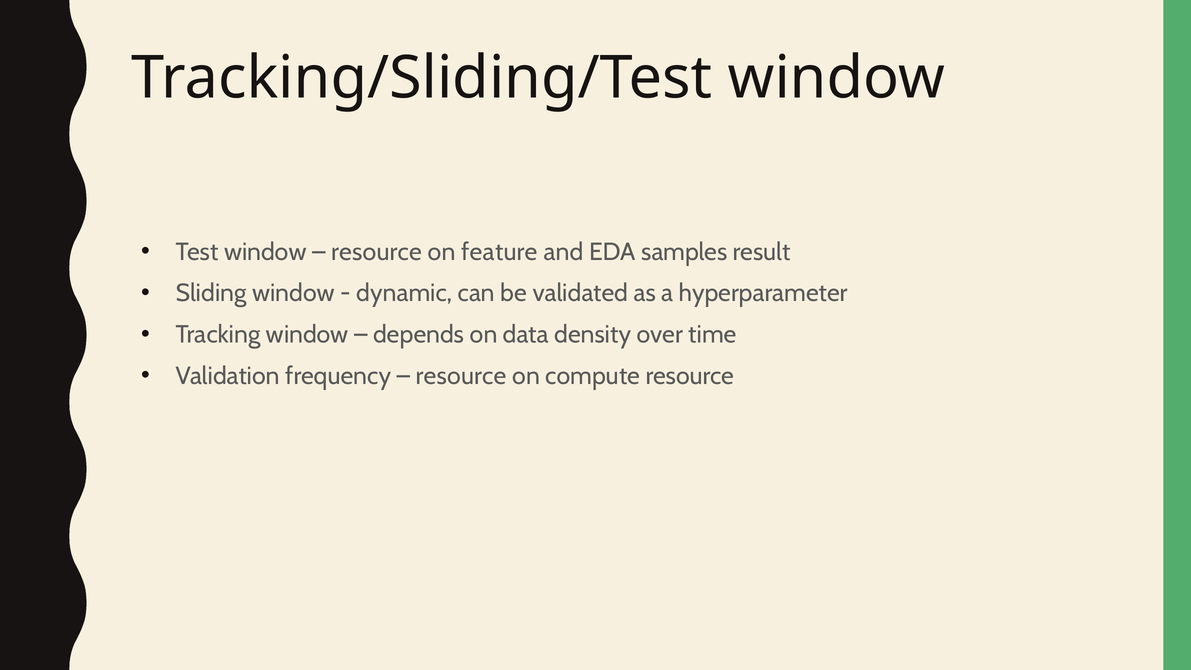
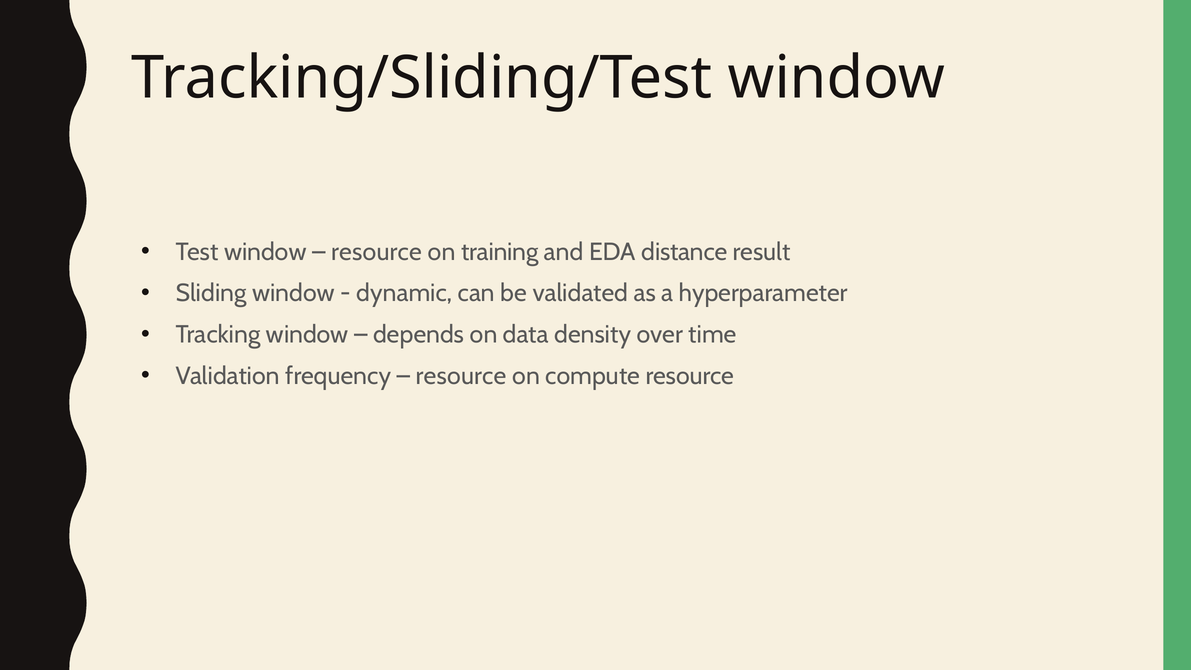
feature: feature -> training (500, 252)
samples: samples -> distance (684, 252)
